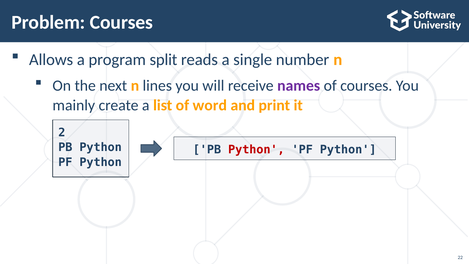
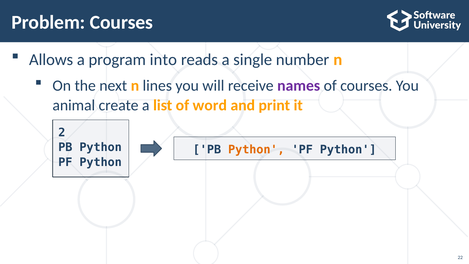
split: split -> into (163, 60)
mainly: mainly -> animal (74, 105)
Python colour: red -> orange (256, 149)
